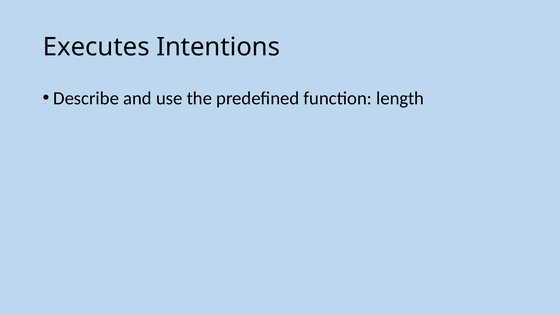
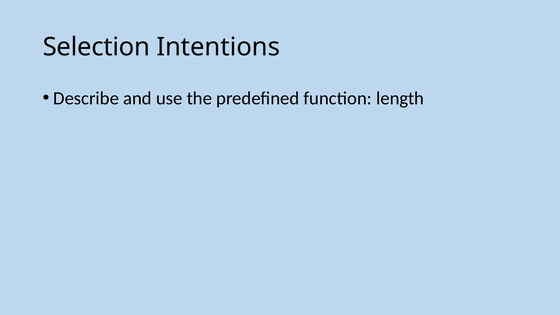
Executes: Executes -> Selection (96, 47)
